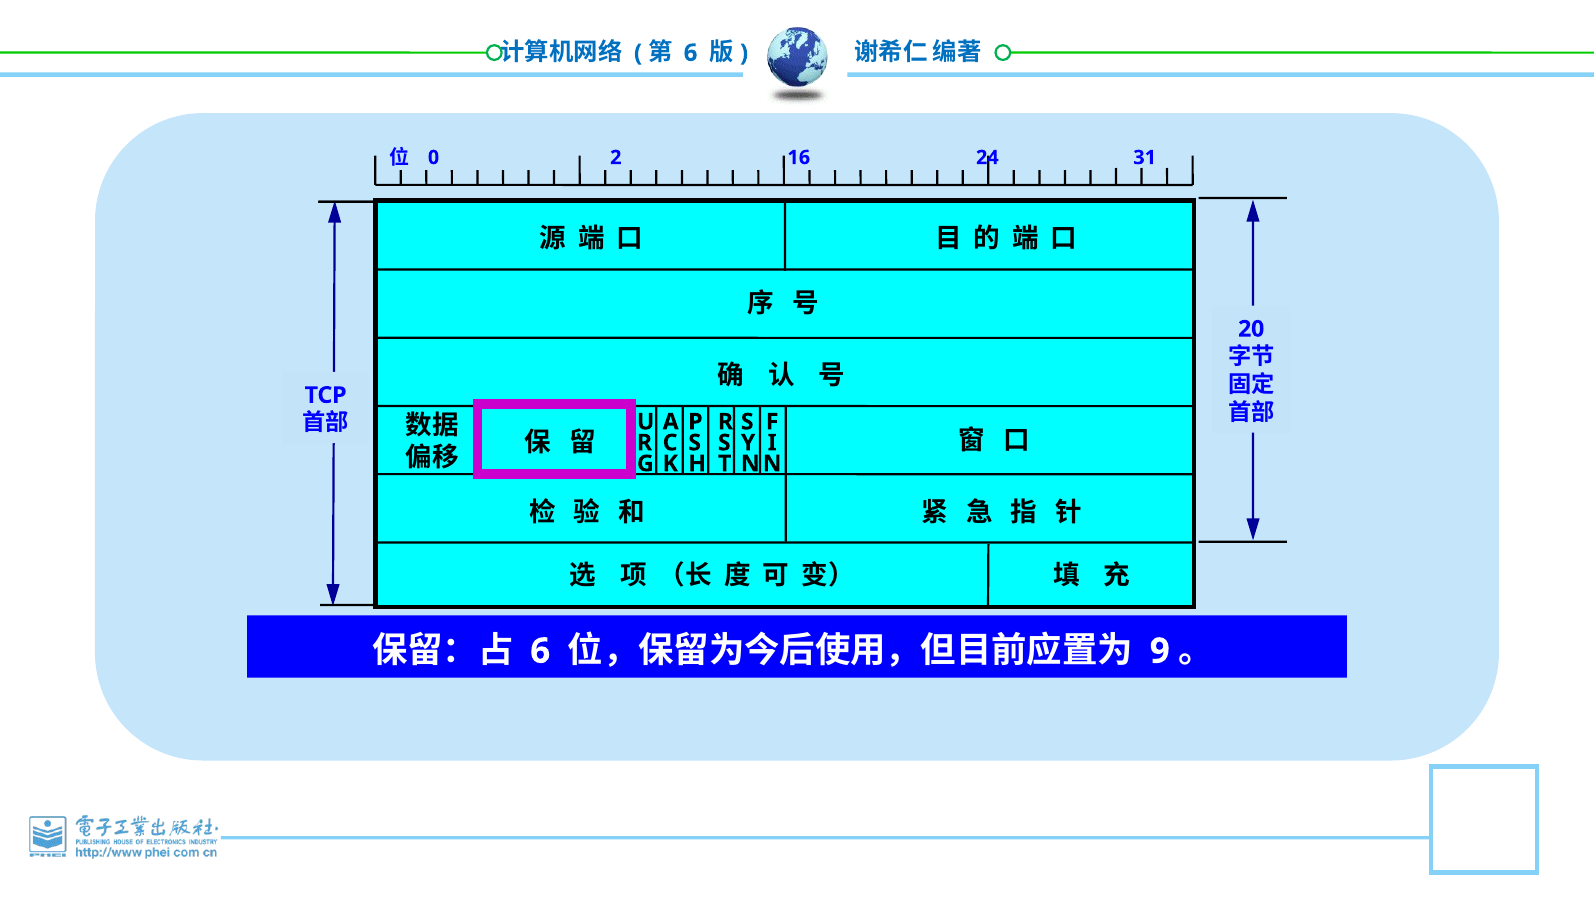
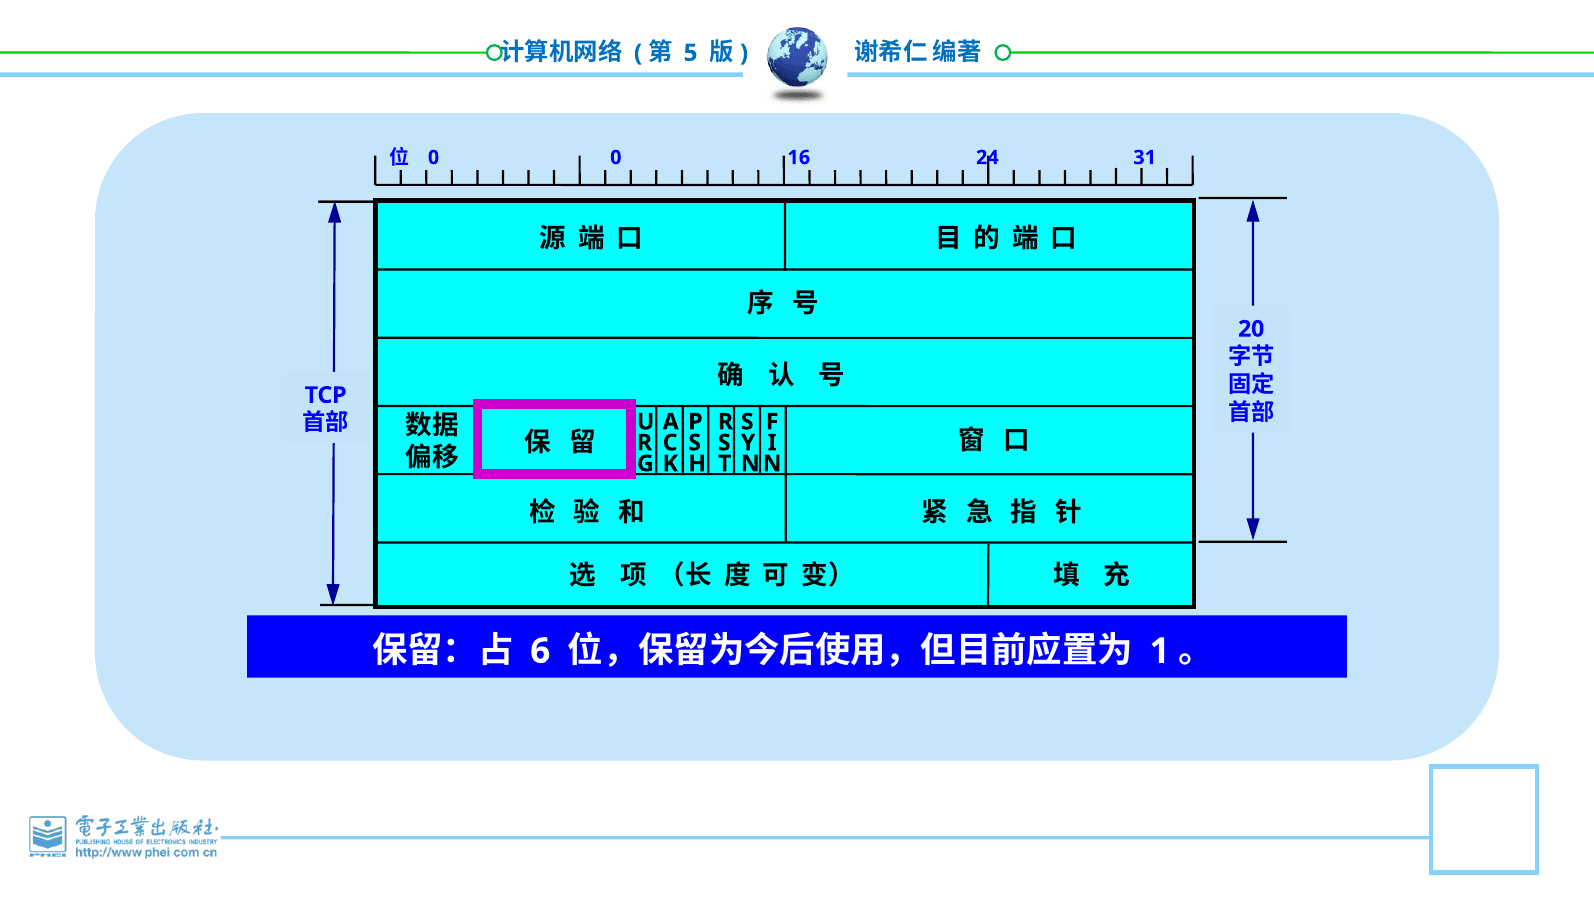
6: 6 -> 5 (691, 53)
0 2: 2 -> 0 (616, 157)
9: 9 -> 1 (1160, 651)
